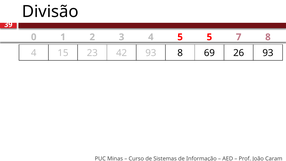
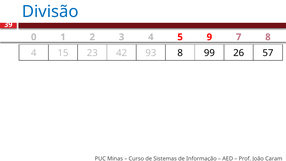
Divisão colour: black -> blue (50, 12)
5 5: 5 -> 9 (209, 37)
69: 69 -> 99 (209, 53)
26 93: 93 -> 57 (268, 53)
